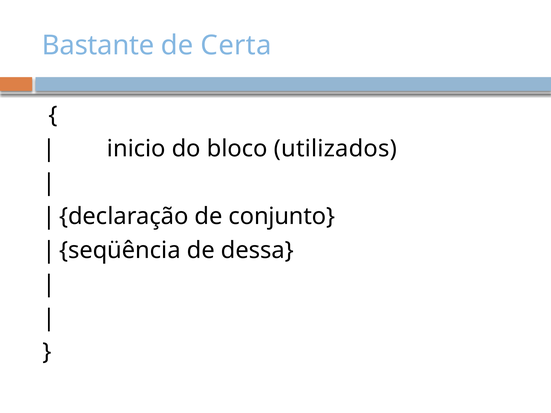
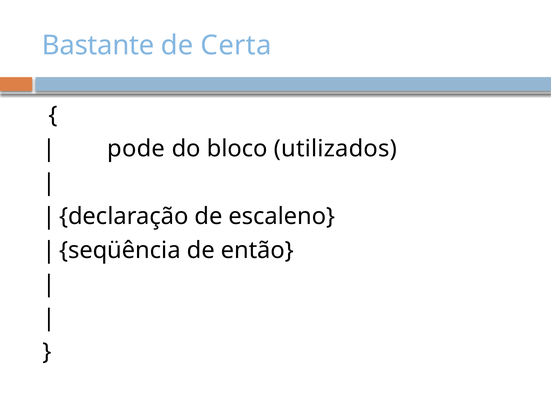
inicio: inicio -> pode (136, 149)
conjunto: conjunto -> escaleno (282, 217)
dessa: dessa -> então (257, 250)
